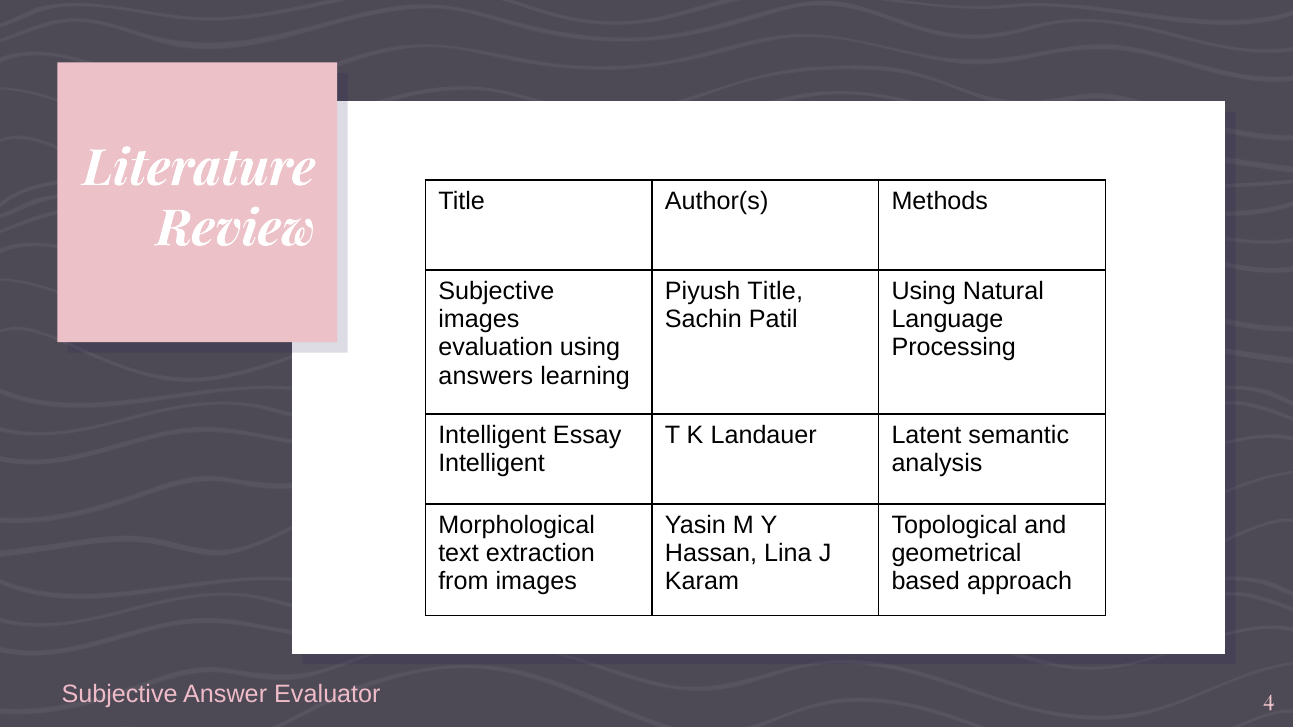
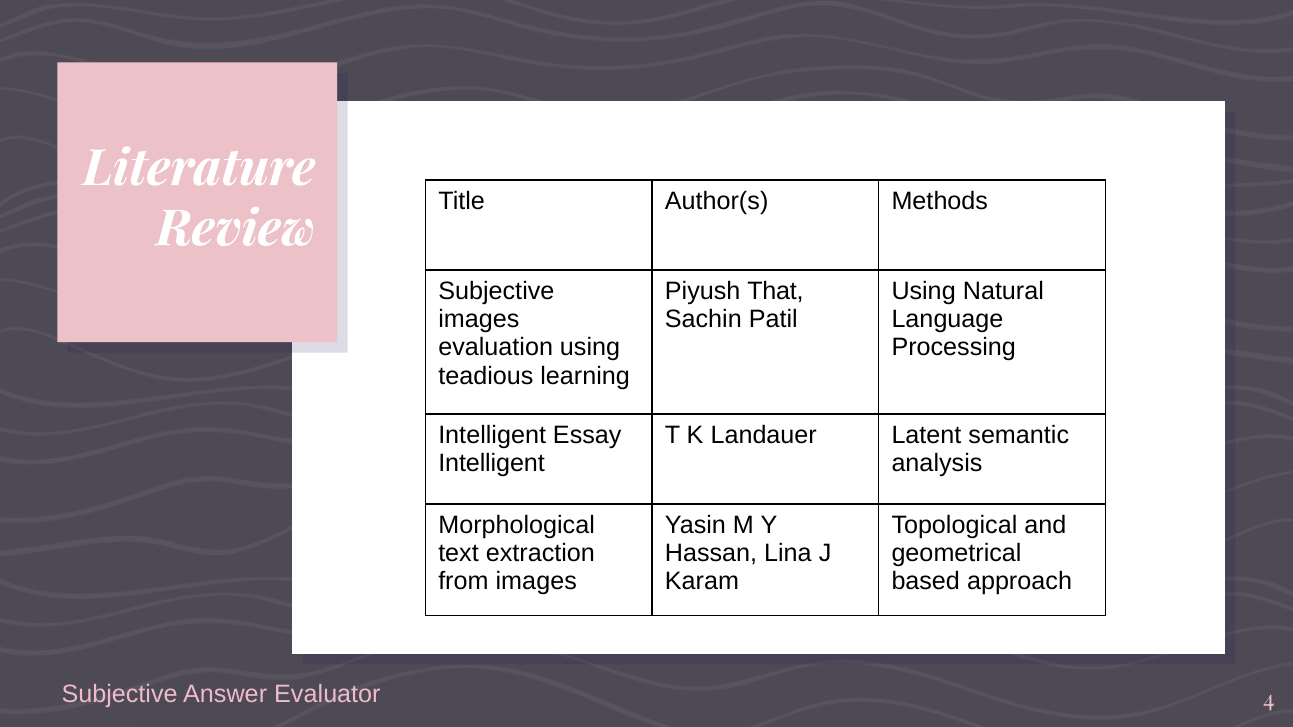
Piyush Title: Title -> That (775, 291)
answers: answers -> teadious (486, 376)
